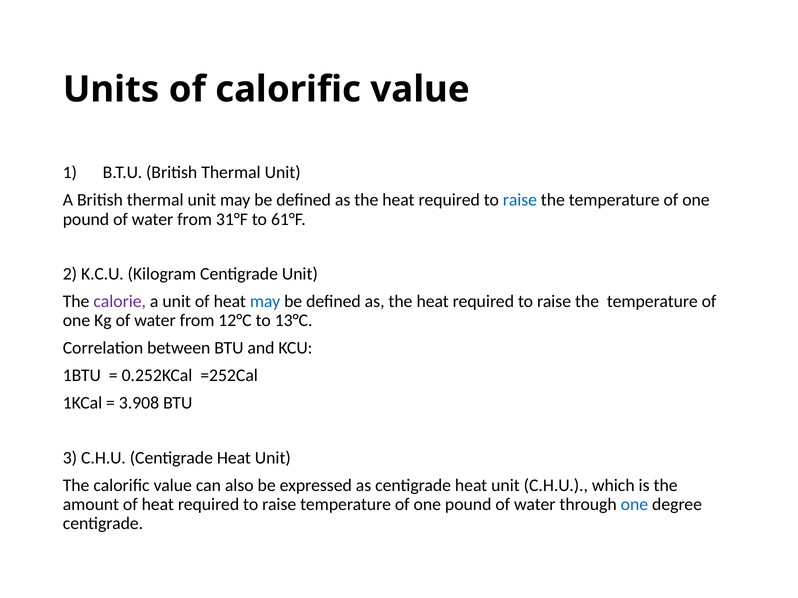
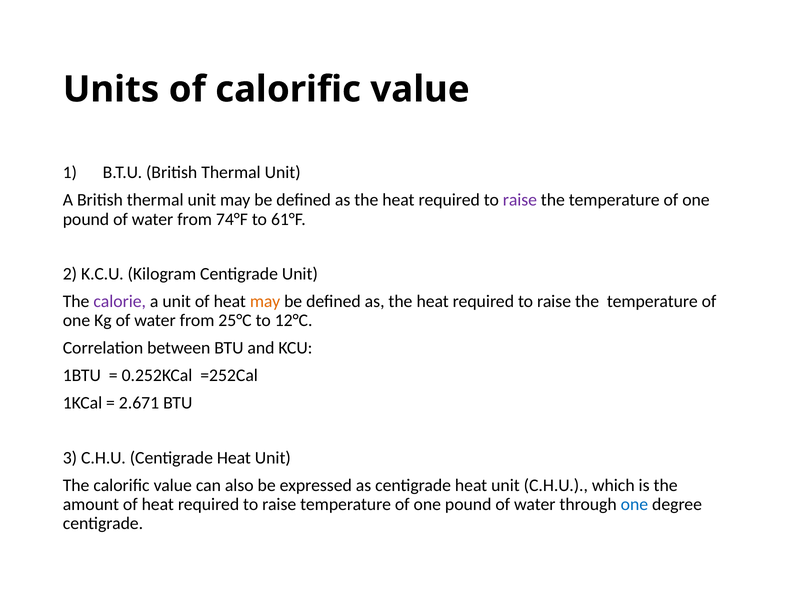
raise colour: blue -> purple (520, 200)
31°F: 31°F -> 74°F (232, 219)
may colour: blue -> orange (265, 302)
12°C: 12°C -> 25°C (235, 321)
13°C: 13°C -> 12°C (294, 321)
3.908: 3.908 -> 2.671 (139, 403)
